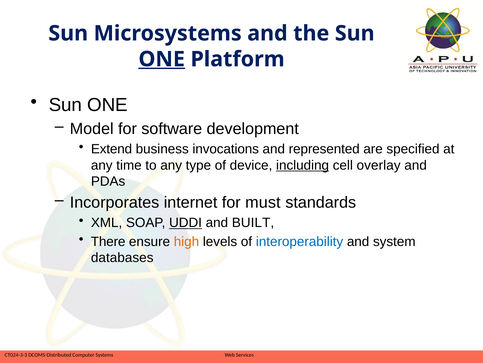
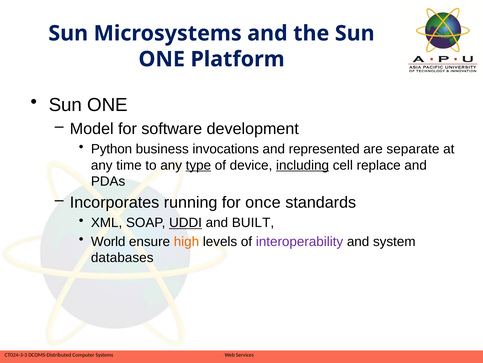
ONE underline: present -> none (162, 59)
Extend: Extend -> Python (112, 149)
specified: specified -> separate (413, 149)
type underline: none -> present (198, 165)
overlay: overlay -> replace (379, 165)
internet: internet -> running (191, 202)
must: must -> once (263, 202)
There: There -> World (108, 241)
interoperability colour: blue -> purple (300, 241)
